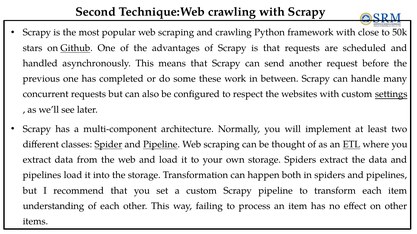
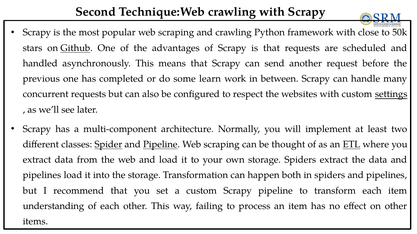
these: these -> learn (210, 79)
